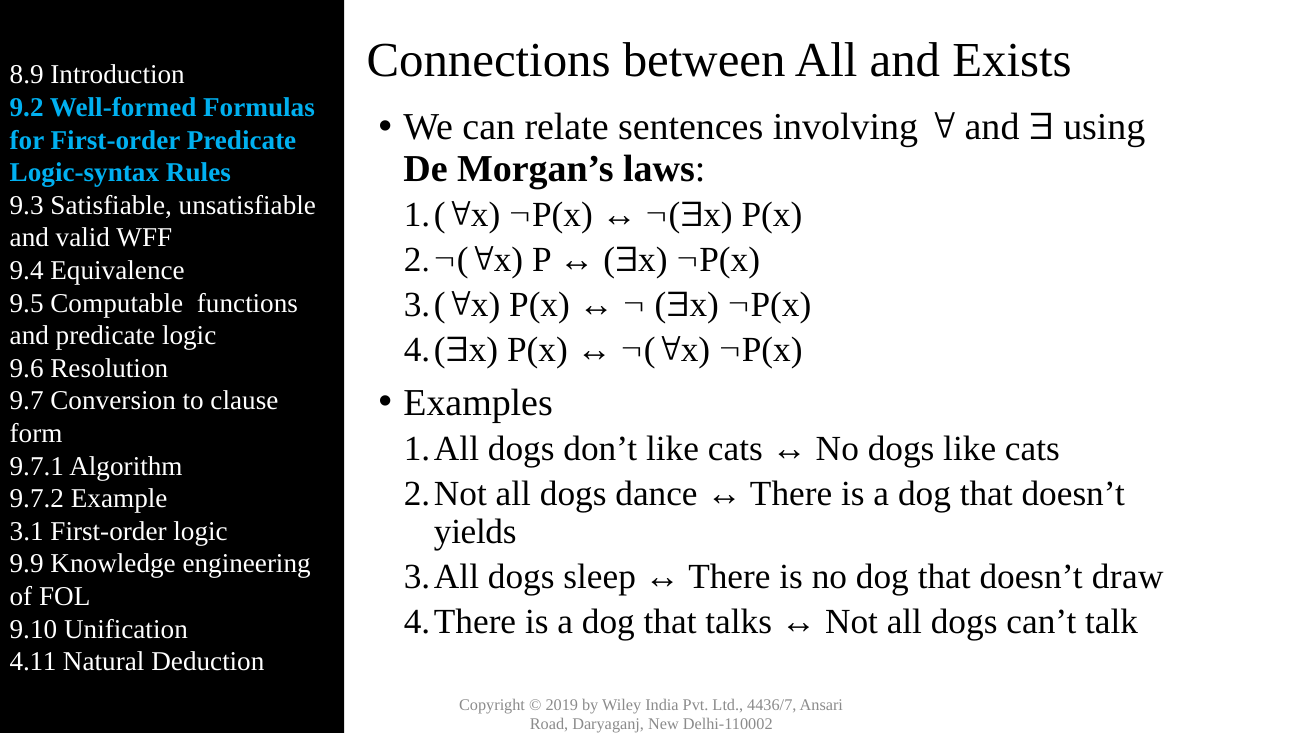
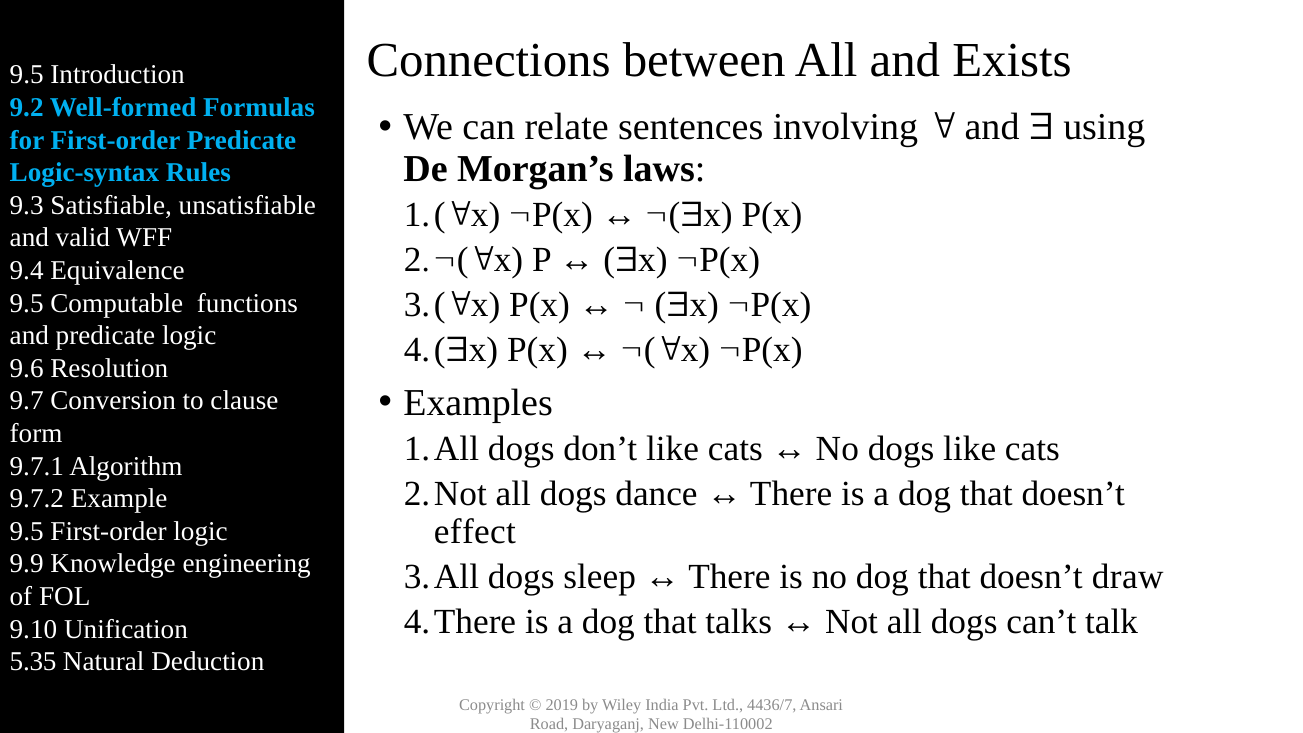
8.9: 8.9 -> 9.5 (27, 75)
yields: yields -> effect (475, 532)
3.1: 3.1 -> 9.5 (27, 531)
4.11: 4.11 -> 5.35 (33, 662)
